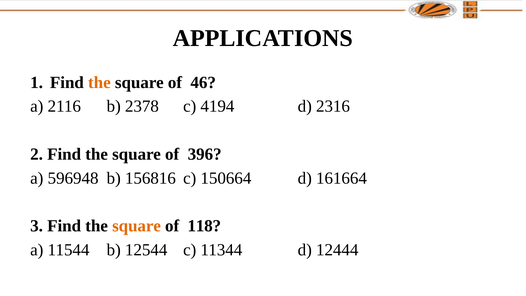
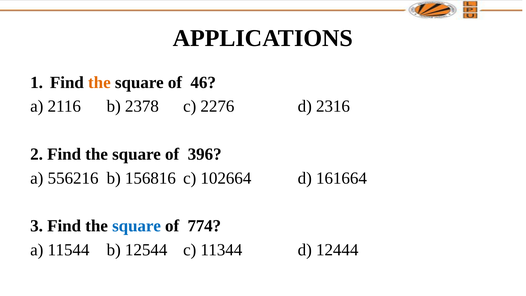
4194: 4194 -> 2276 (217, 106)
596948: 596948 -> 556216 (73, 178)
150664: 150664 -> 102664 (226, 178)
square colour: orange -> blue (137, 226)
118: 118 -> 774 (204, 226)
